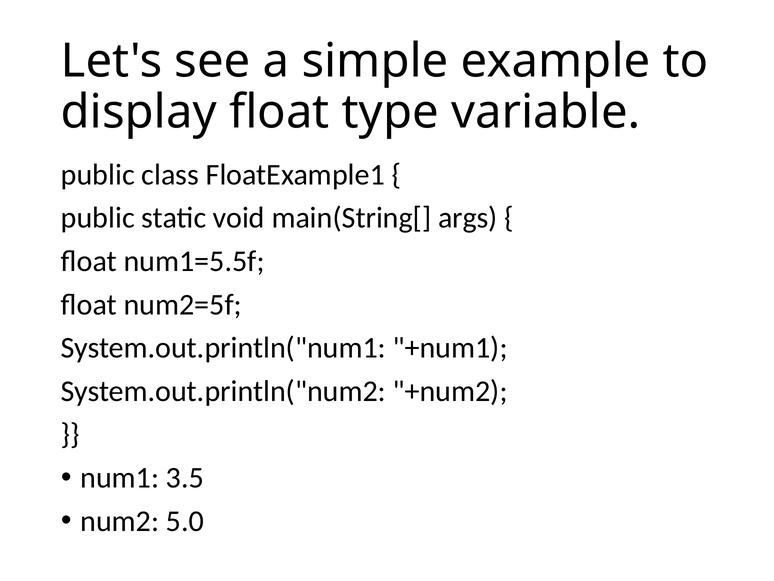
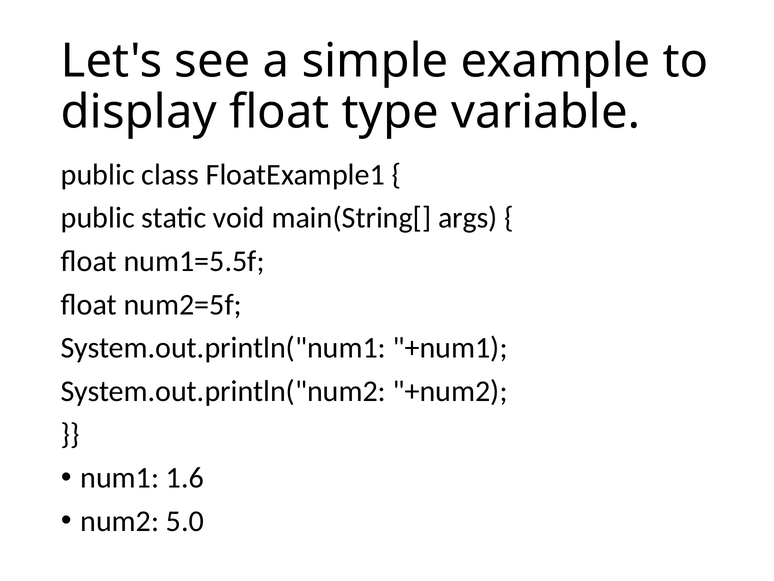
3.5: 3.5 -> 1.6 (185, 477)
